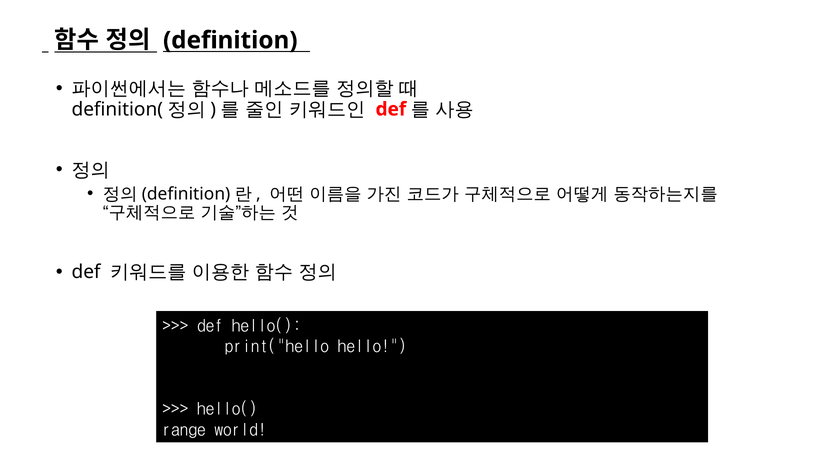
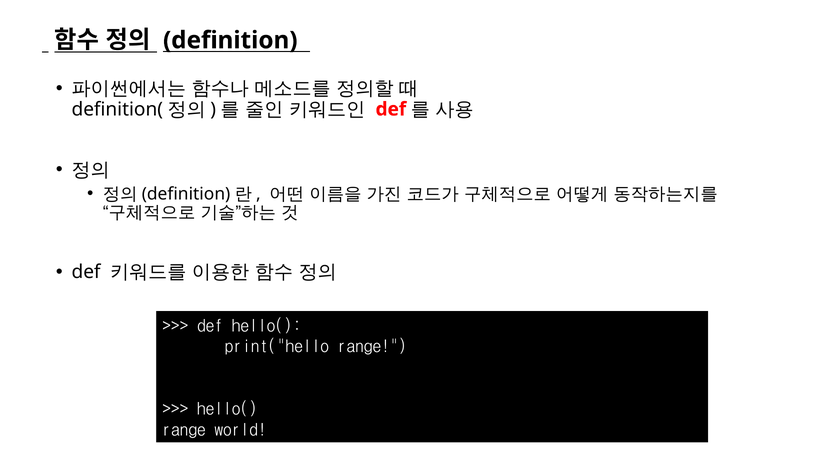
print("hello hello: hello -> range (373, 346)
